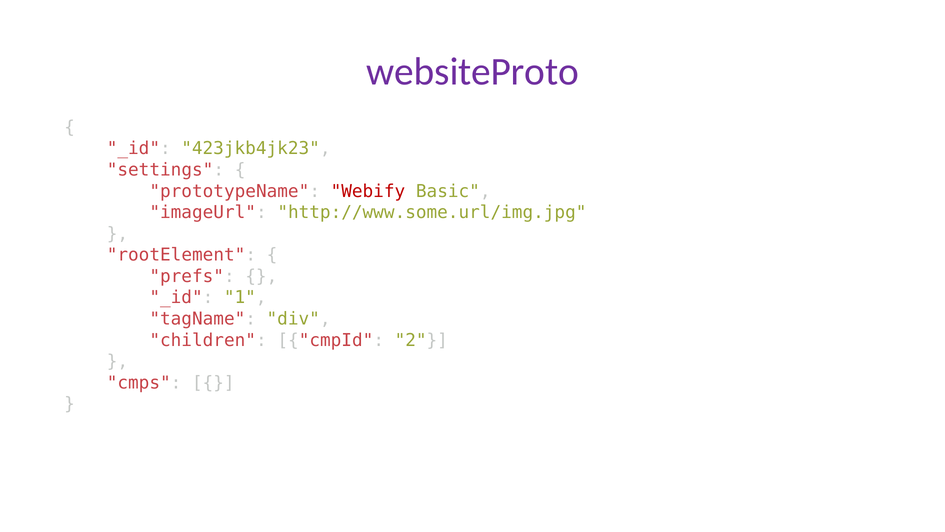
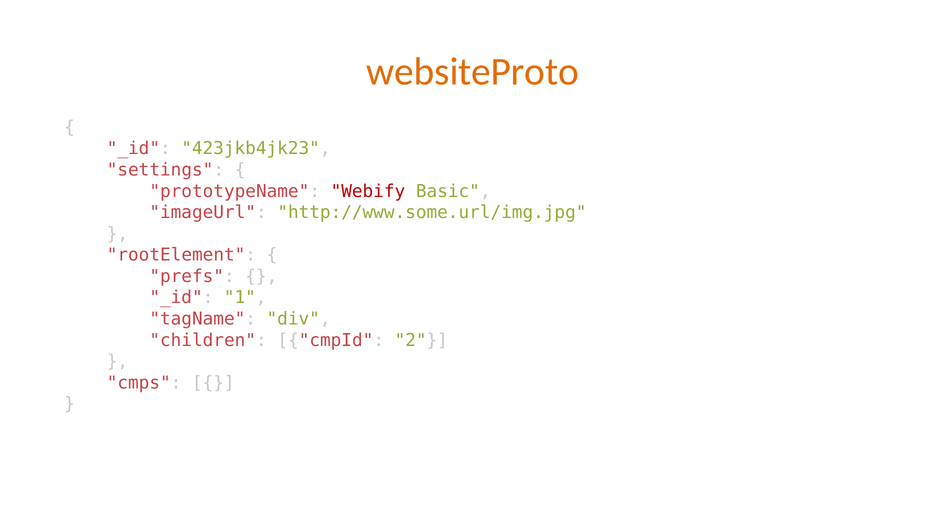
websiteProto colour: purple -> orange (473, 72)
